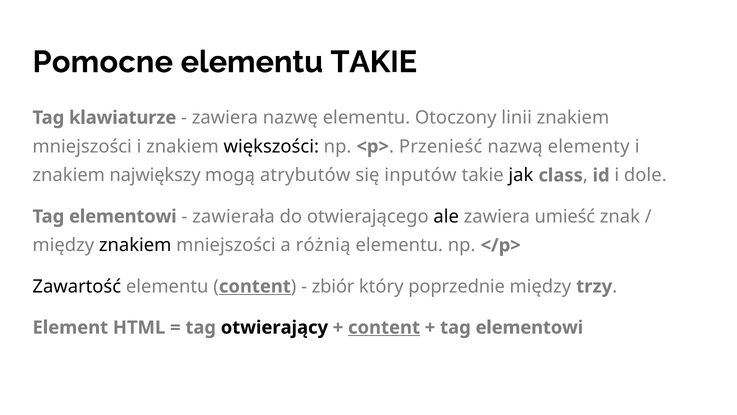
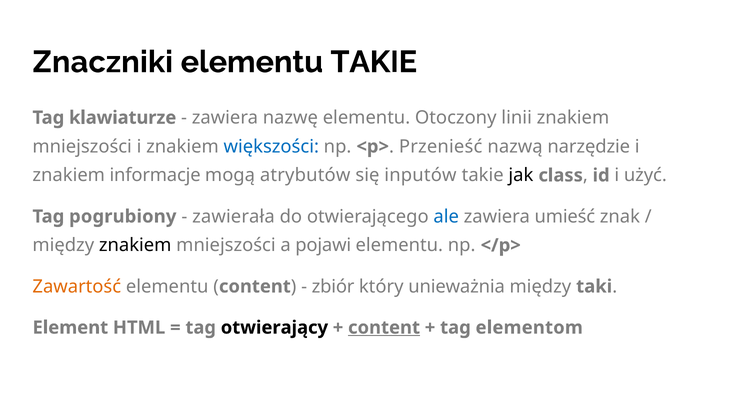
Pomocne: Pomocne -> Znaczniki (103, 62)
większości colour: black -> blue (271, 146)
elementy: elementy -> narzędzie (589, 146)
największy: największy -> informacje (155, 175)
dole: dole -> użyć (645, 175)
elementowi: elementowi -> pogrubiony (123, 216)
ale colour: black -> blue (446, 216)
różnią: różnią -> pojawi (323, 245)
Zawartość colour: black -> orange (77, 286)
content underline: present -> none (255, 286)
poprzednie: poprzednie -> unieważnia (457, 286)
trzy: trzy -> taki (594, 286)
elementowi: elementowi -> elementom (529, 327)
